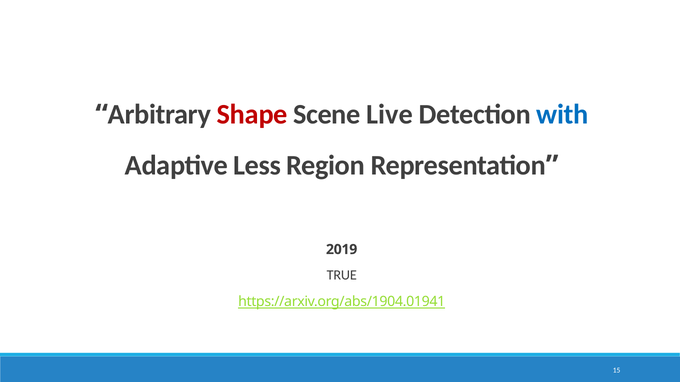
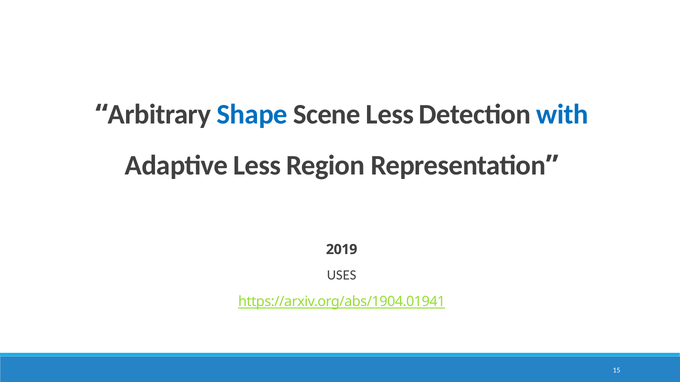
Shape colour: red -> blue (252, 115)
Scene Live: Live -> Less (390, 115)
TRUE: TRUE -> USES (342, 275)
